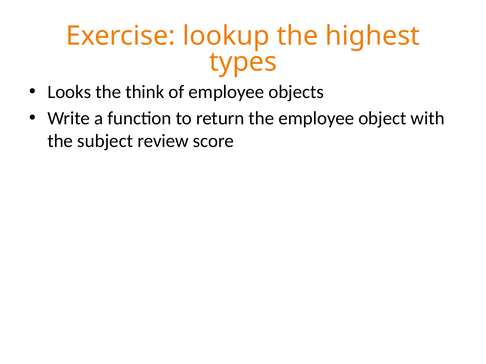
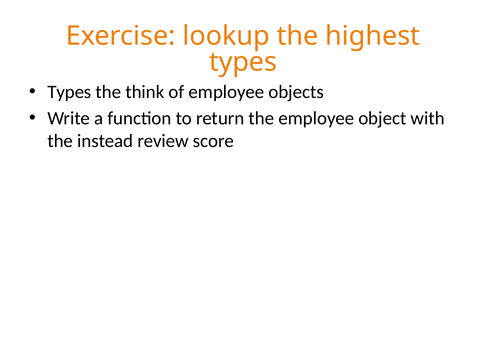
Looks: Looks -> Types (69, 92)
subject: subject -> instead (105, 141)
